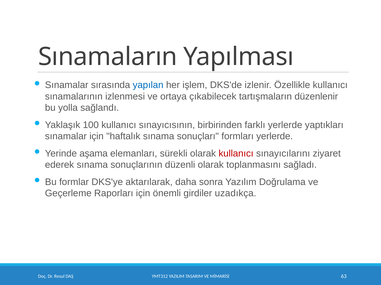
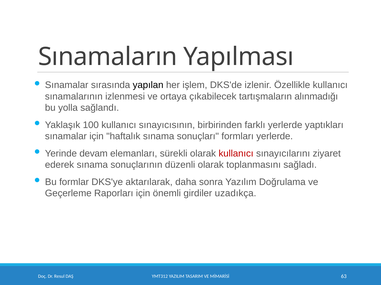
yapılan colour: blue -> black (148, 85)
düzenlenir: düzenlenir -> alınmadığı (316, 97)
aşama: aşama -> devam (94, 154)
